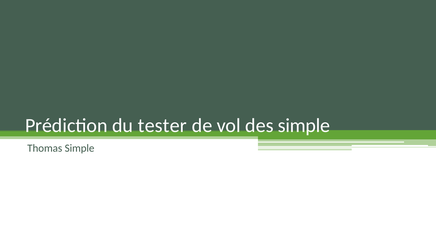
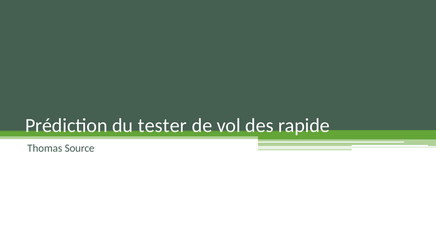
des simple: simple -> rapide (304, 126)
Thomas Simple: Simple -> Source (80, 148)
